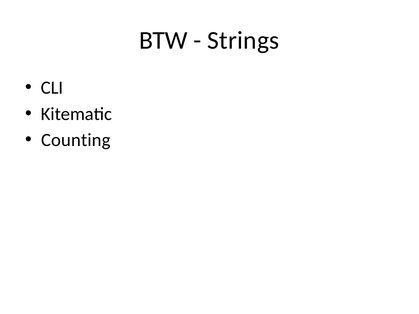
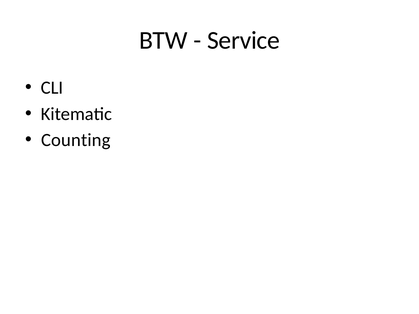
Strings: Strings -> Service (244, 41)
